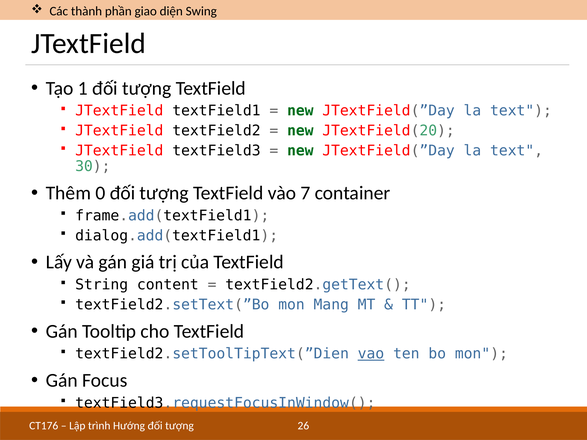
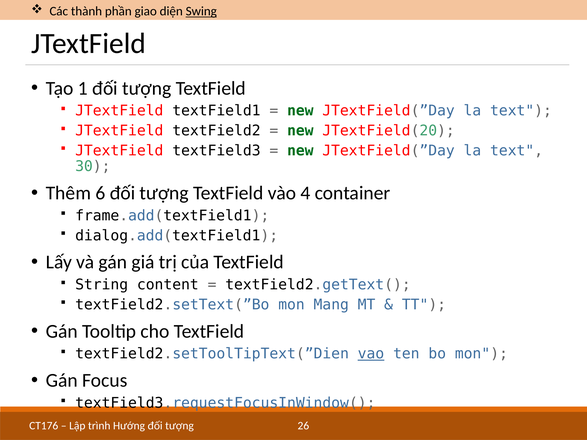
Swing underline: none -> present (201, 11)
0: 0 -> 6 (100, 193)
7: 7 -> 4 (305, 193)
